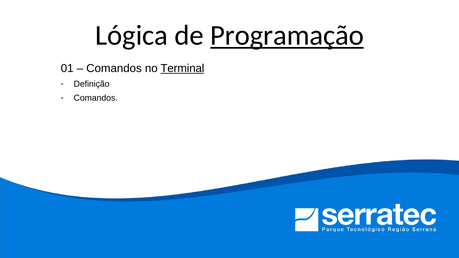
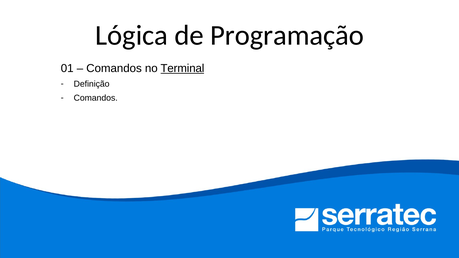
Programação underline: present -> none (287, 35)
